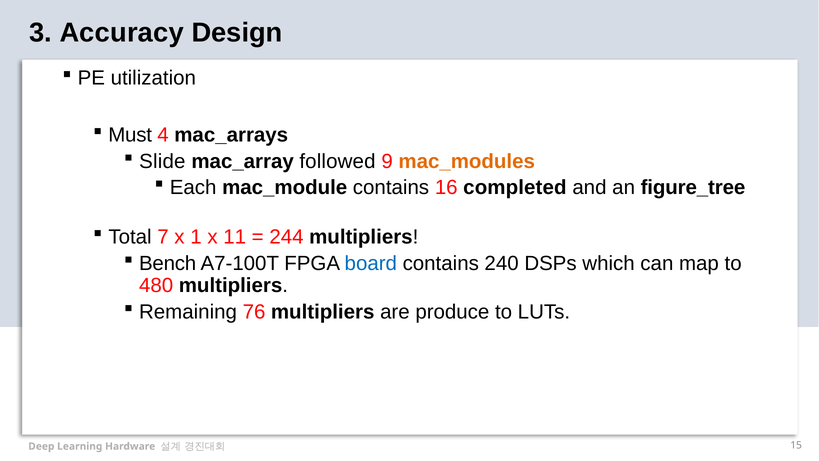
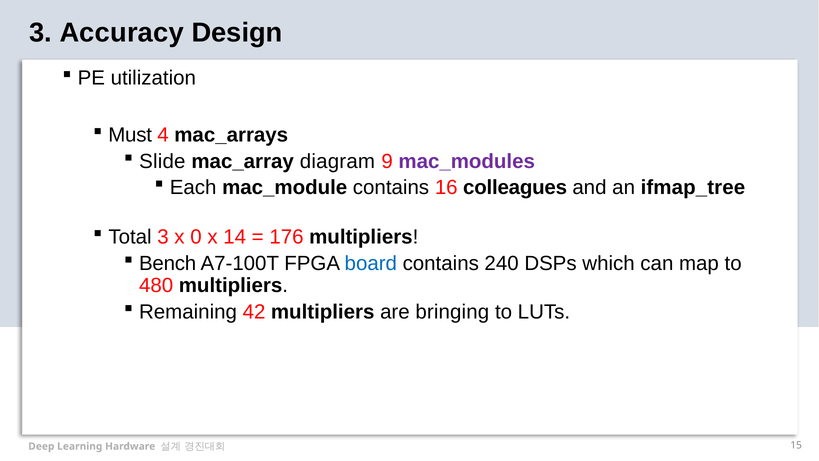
followed: followed -> diagram (337, 161)
mac_modules colour: orange -> purple (467, 161)
completed: completed -> colleagues (515, 188)
figure_tree: figure_tree -> ifmap_tree (693, 188)
Total 7: 7 -> 3 (163, 237)
1: 1 -> 0 (196, 237)
11: 11 -> 14 (235, 237)
244: 244 -> 176 (286, 237)
76: 76 -> 42 (254, 312)
produce: produce -> bringing (452, 312)
